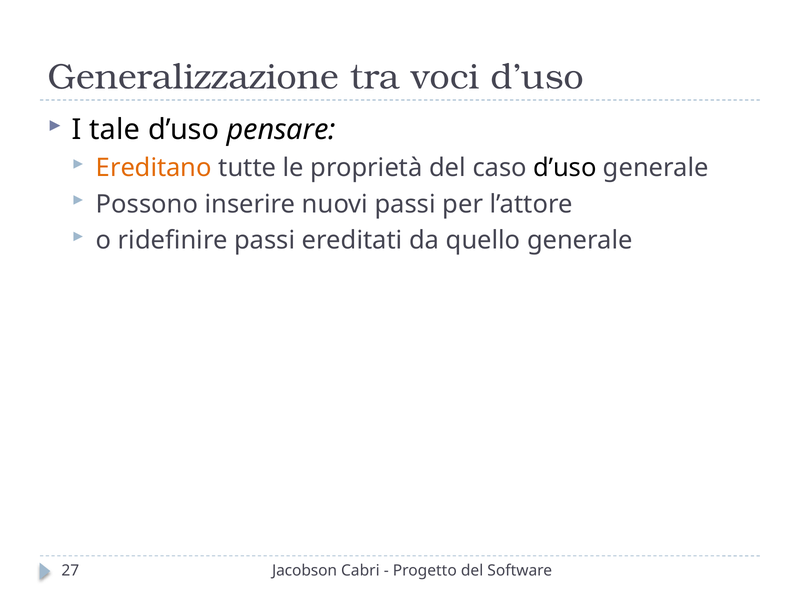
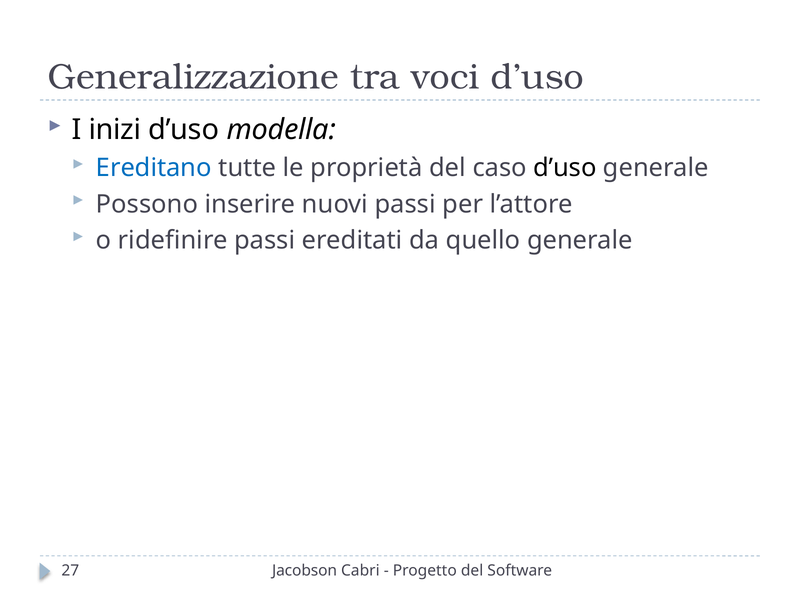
tale: tale -> inizi (115, 130)
pensare: pensare -> modella (281, 130)
Ereditano colour: orange -> blue (154, 168)
